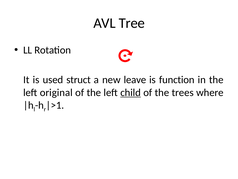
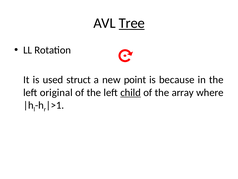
Tree underline: none -> present (132, 23)
leave: leave -> point (135, 80)
function: function -> because (177, 80)
trees: trees -> array (183, 92)
